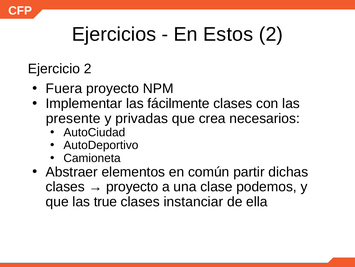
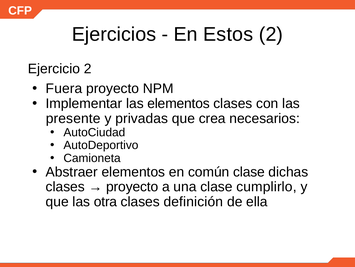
las fácilmente: fácilmente -> elementos (179, 103)
común partir: partir -> clase (249, 171)
podemos: podemos -> cumplirlo (266, 186)
true: true -> otra (105, 201)
instanciar: instanciar -> definición (193, 201)
